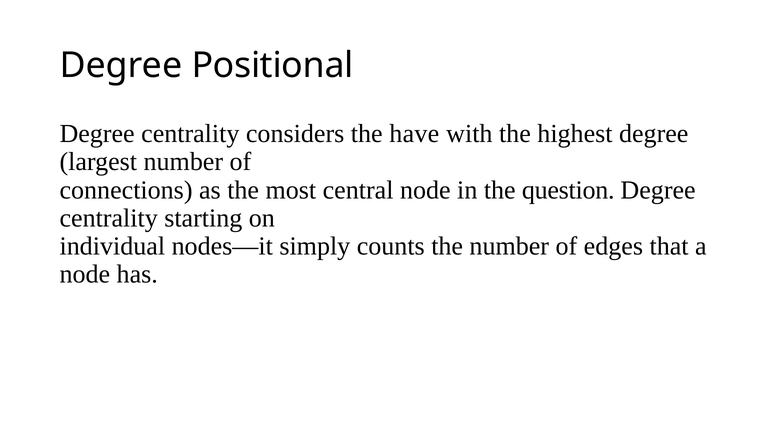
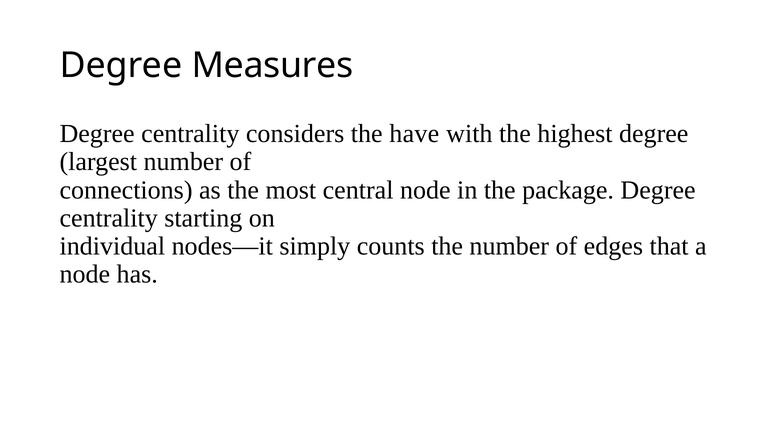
Positional: Positional -> Measures (273, 66)
question: question -> package (568, 190)
